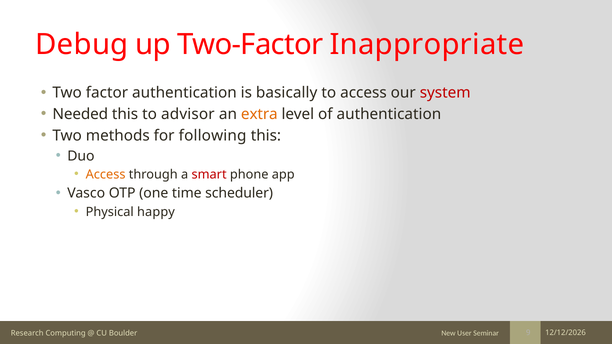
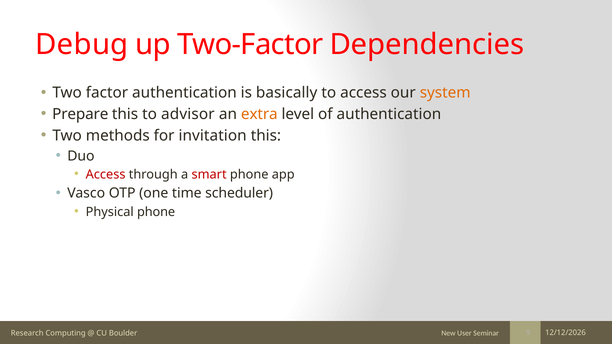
Inappropriate: Inappropriate -> Dependencies (427, 45)
system colour: red -> orange (445, 93)
Needed: Needed -> Prepare (80, 114)
following: following -> invitation (213, 136)
Access colour: orange -> red (106, 175)
Physical happy: happy -> phone (156, 212)
